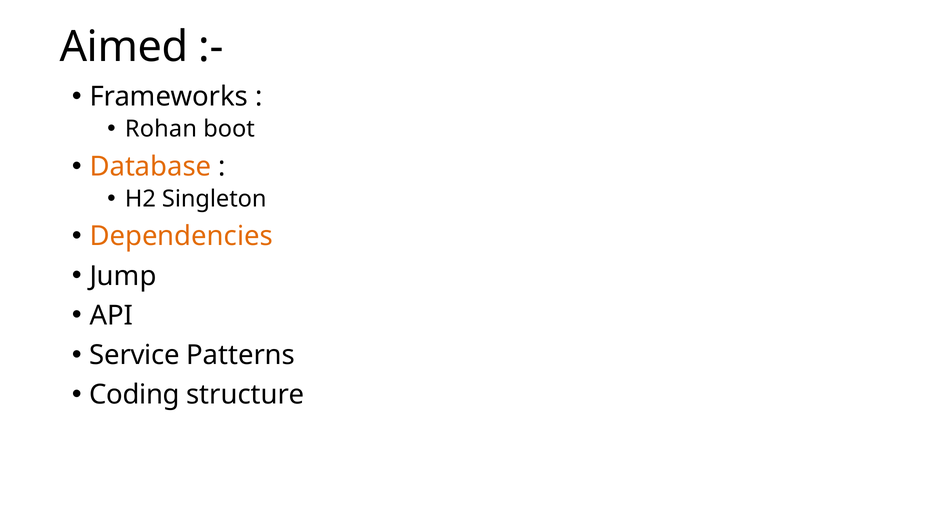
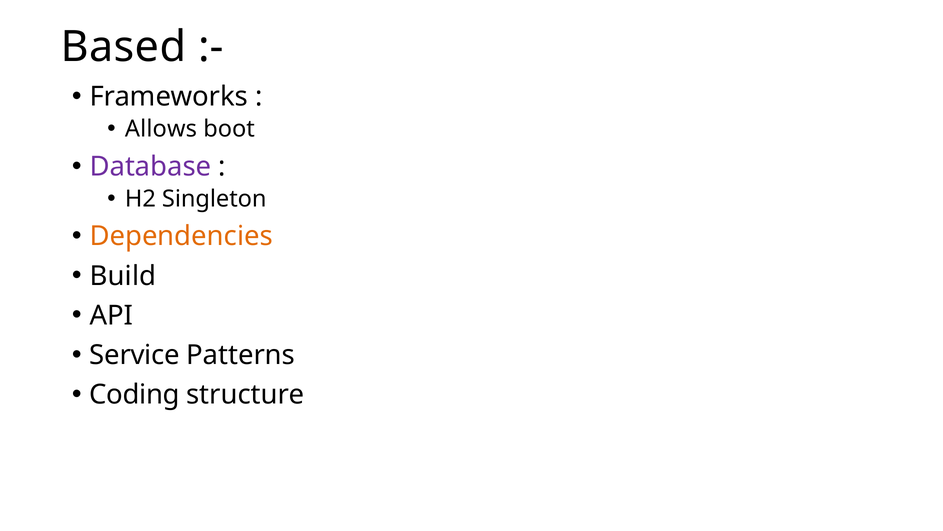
Aimed: Aimed -> Based (123, 47)
Rohan: Rohan -> Allows (161, 129)
Database colour: orange -> purple (150, 166)
Jump: Jump -> Build (123, 276)
